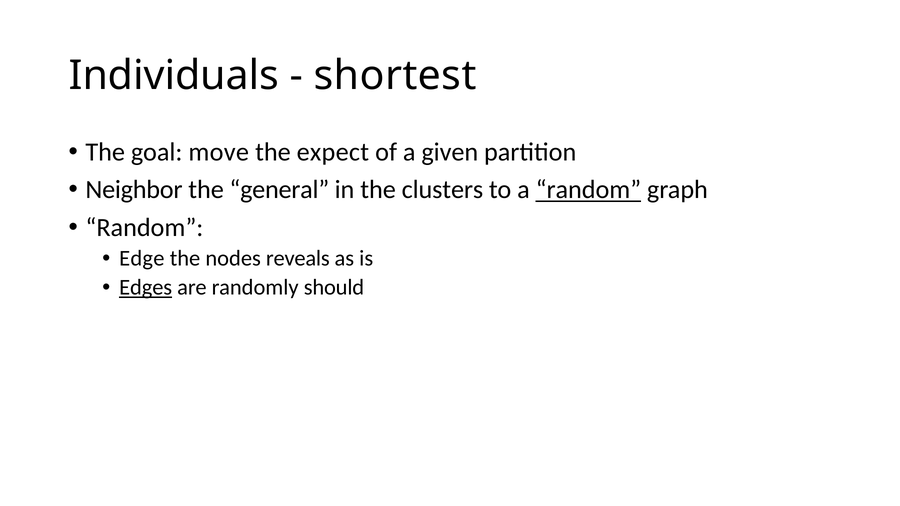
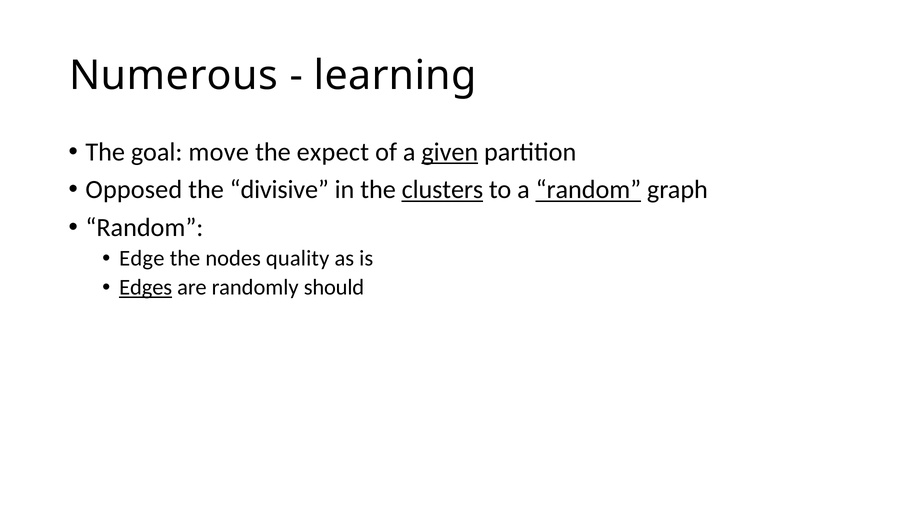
Individuals: Individuals -> Numerous (174, 76)
shortest: shortest -> learning (395, 76)
given underline: none -> present (450, 152)
Neighbor: Neighbor -> Opposed (134, 190)
general: general -> divisive (279, 190)
clusters underline: none -> present (442, 190)
reveals: reveals -> quality (298, 259)
